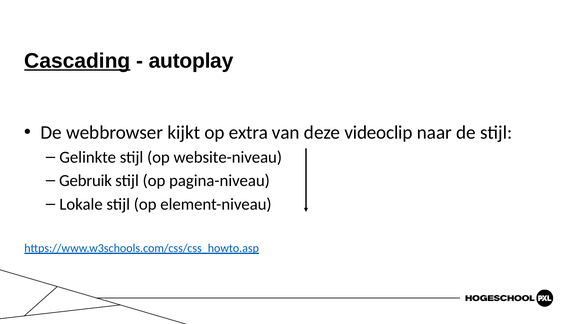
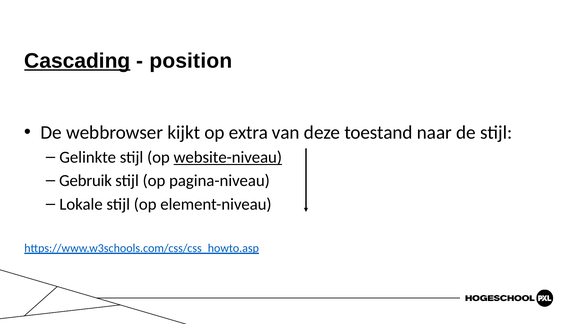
autoplay: autoplay -> position (191, 61)
videoclip: videoclip -> toestand (378, 132)
website-niveau underline: none -> present (228, 157)
